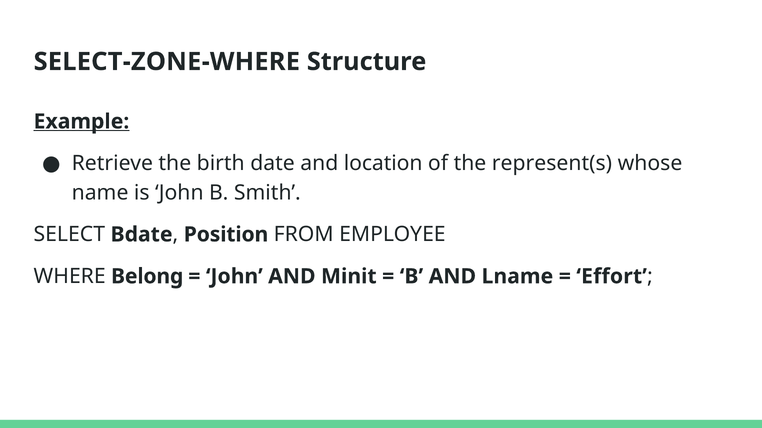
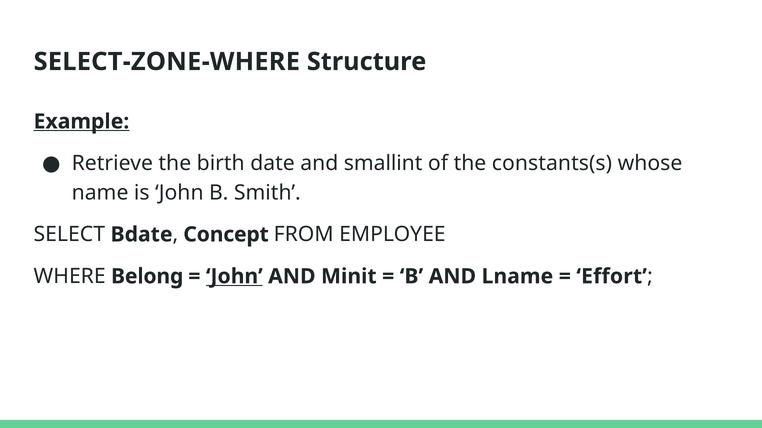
location: location -> smallint (383, 164)
represent(s: represent(s -> constants(s (552, 164)
Position: Position -> Concept (226, 235)
John underline: none -> present (234, 277)
